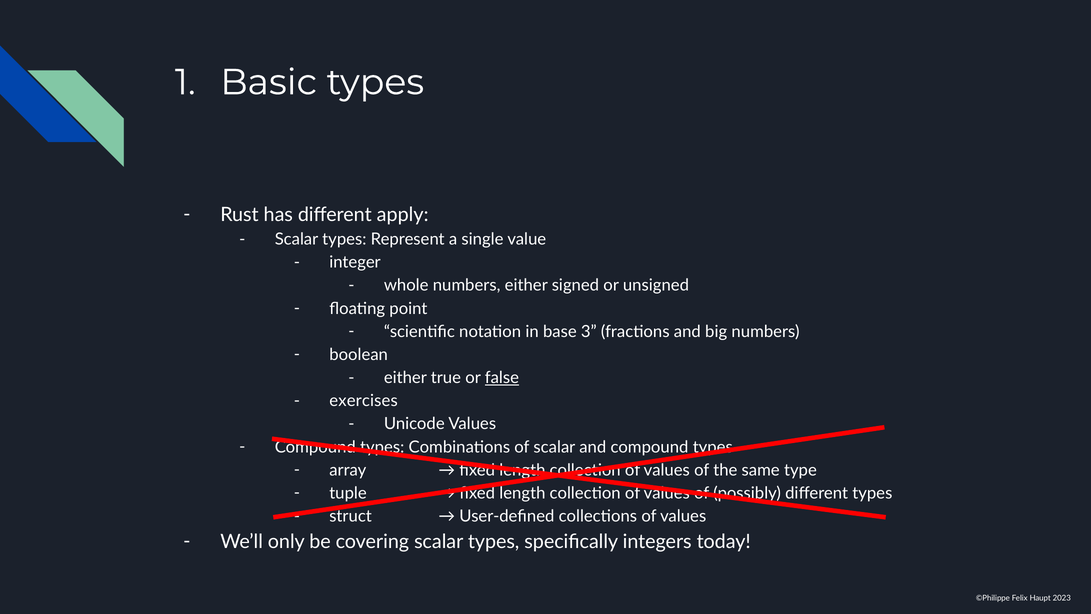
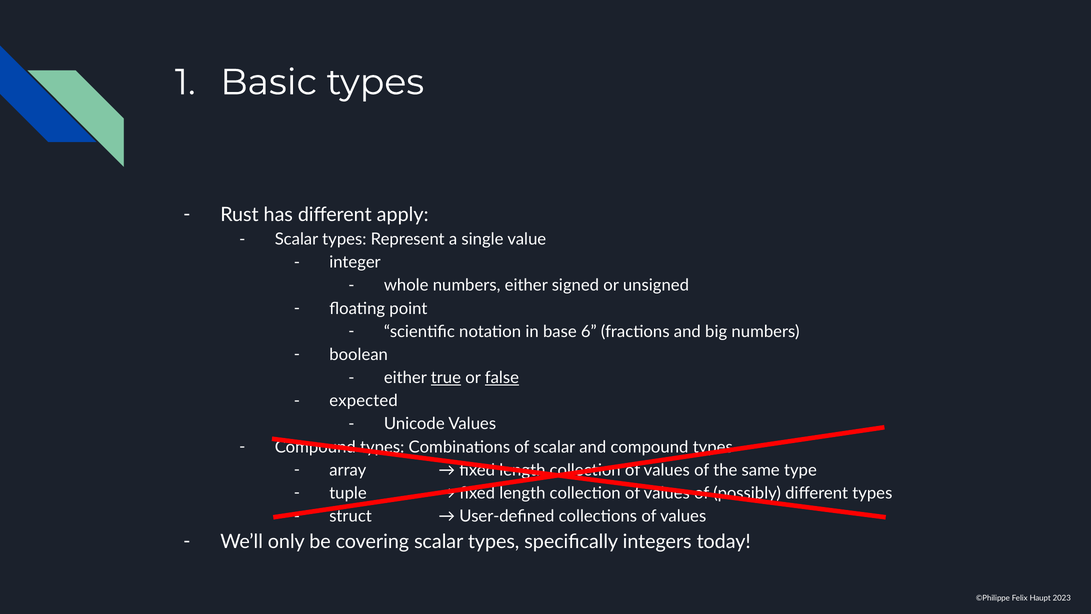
3: 3 -> 6 (589, 331)
true underline: none -> present (446, 378)
exercises: exercises -> expected (364, 401)
